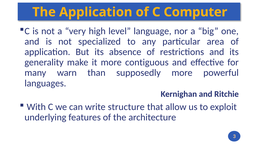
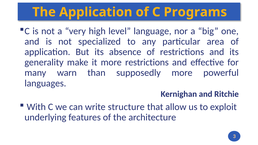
Computer: Computer -> Programs (195, 12)
more contiguous: contiguous -> restrictions (147, 62)
